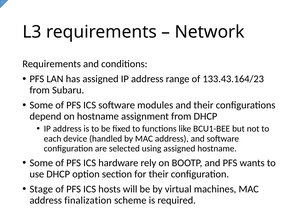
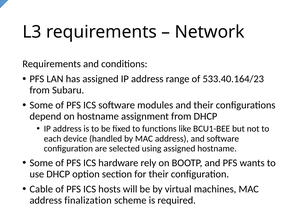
133.43.164/23: 133.43.164/23 -> 533.40.164/23 (233, 79)
Stage: Stage -> Cable (41, 189)
